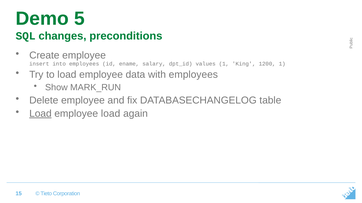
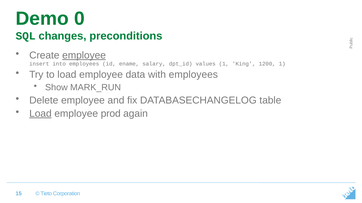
5: 5 -> 0 (79, 19)
employee underline: none -> present (84, 56)
employee load: load -> prod (111, 114)
